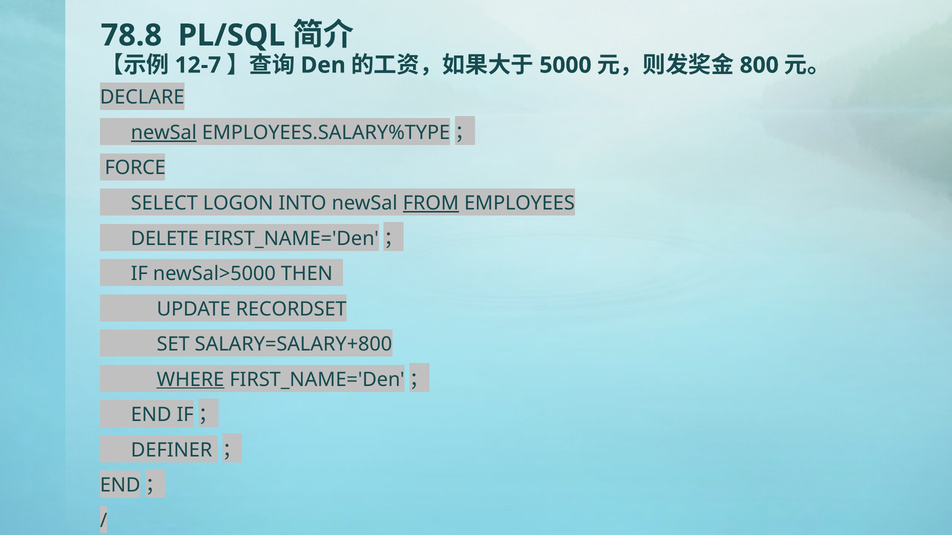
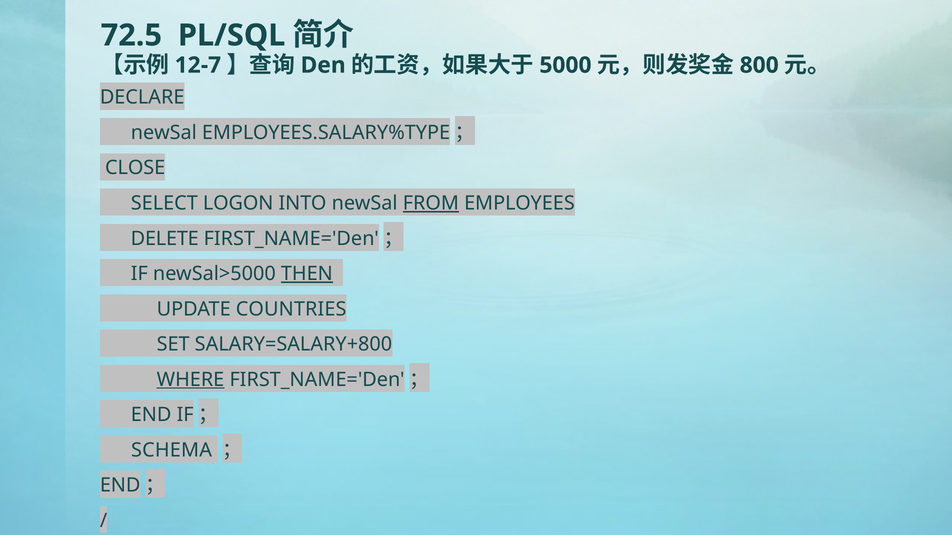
78.8: 78.8 -> 72.5 (131, 35)
newSal underline: present -> none (164, 133)
FORCE: FORCE -> CLOSE (135, 168)
THEN underline: none -> present (307, 274)
RECORDSET: RECORDSET -> COUNTRIES (291, 309)
DEFINER: DEFINER -> SCHEMA (172, 451)
